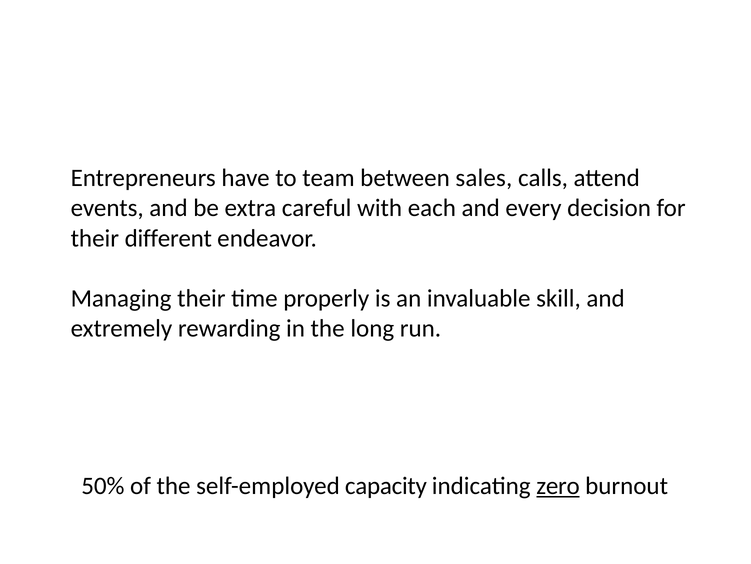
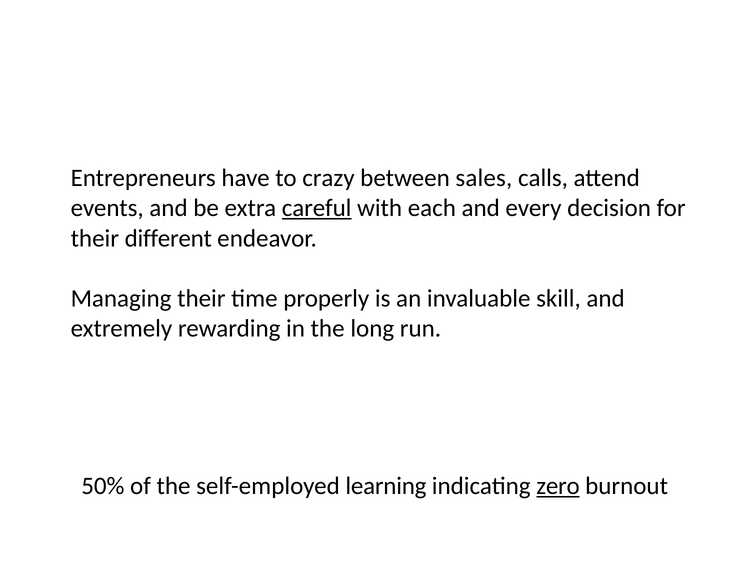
team: team -> crazy (328, 178)
careful underline: none -> present (317, 208)
capacity: capacity -> learning (386, 485)
